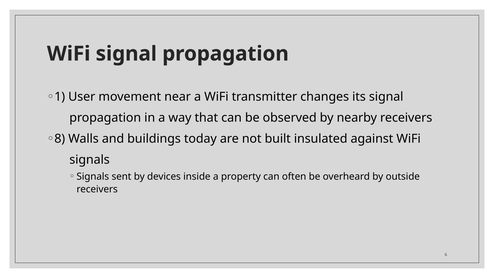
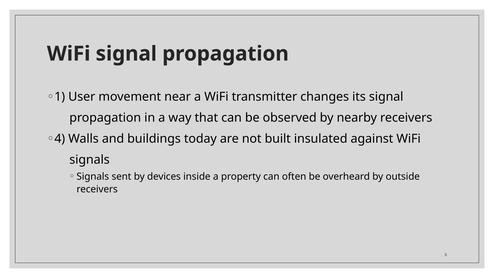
8: 8 -> 4 (60, 139)
